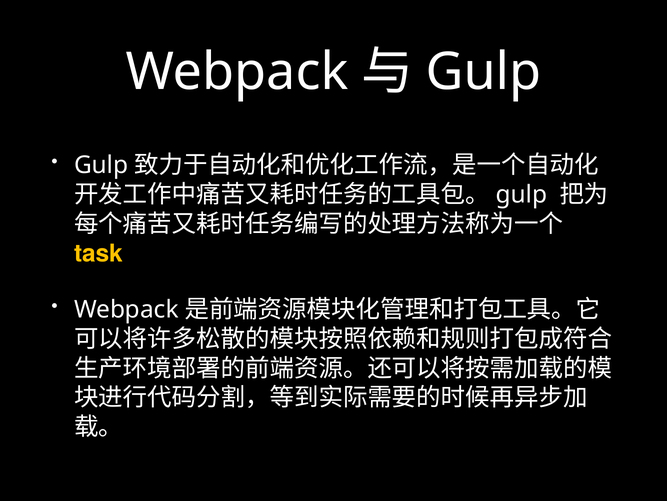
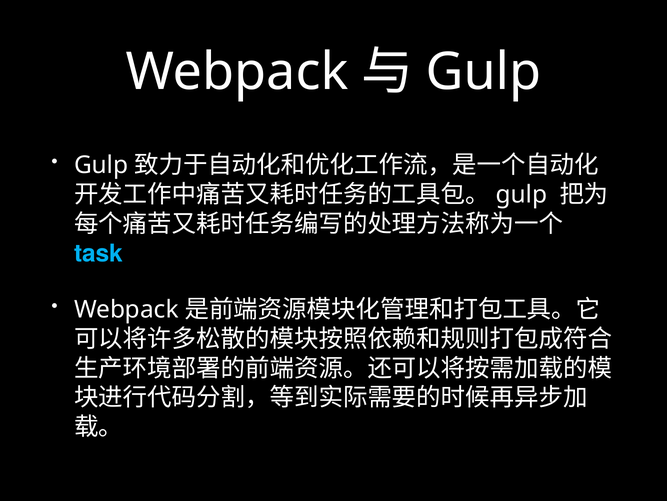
task colour: yellow -> light blue (99, 253)
